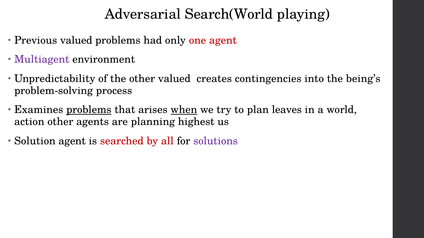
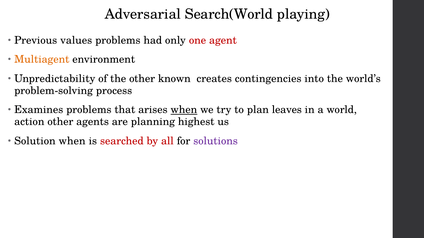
Previous valued: valued -> values (76, 40)
Multiagent colour: purple -> orange (42, 60)
other valued: valued -> known (174, 79)
being’s: being’s -> world’s (363, 79)
problems underline: present -> none (89, 110)
Solution agent: agent -> when (72, 141)
